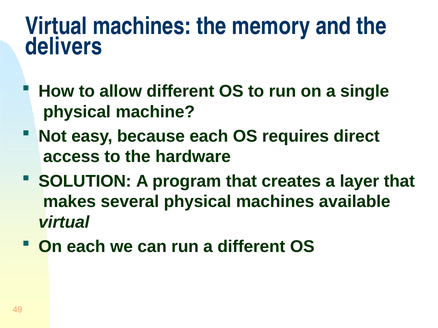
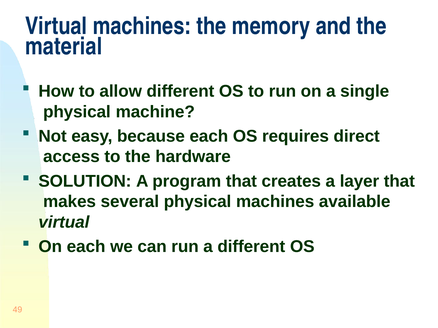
delivers: delivers -> material (64, 47)
